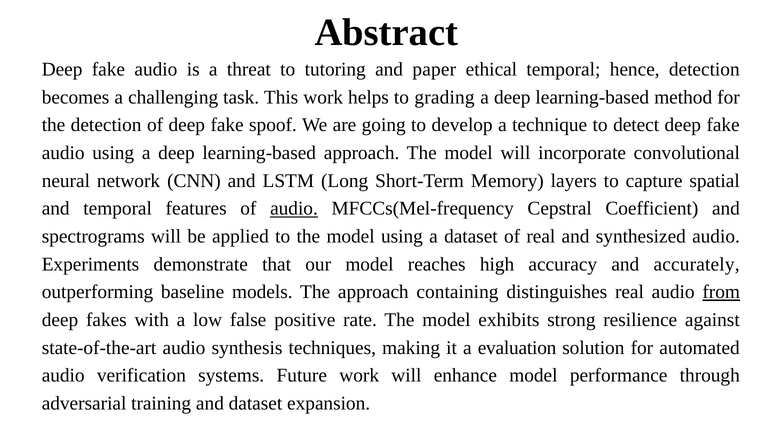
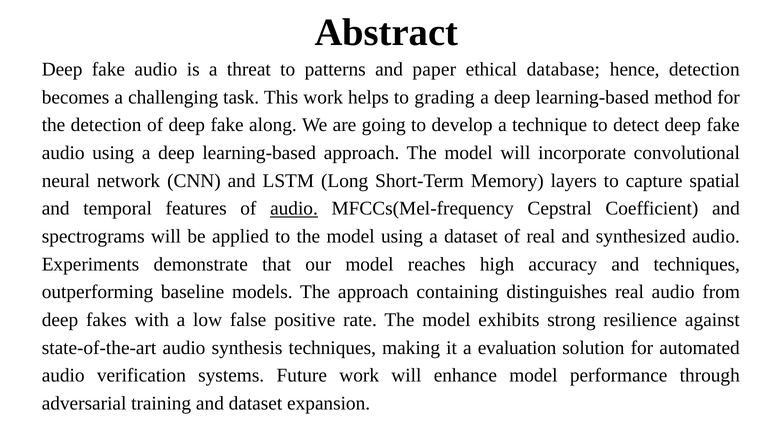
tutoring: tutoring -> patterns (335, 69)
ethical temporal: temporal -> database (563, 69)
spoof: spoof -> along (273, 125)
and accurately: accurately -> techniques (697, 264)
from underline: present -> none (721, 292)
